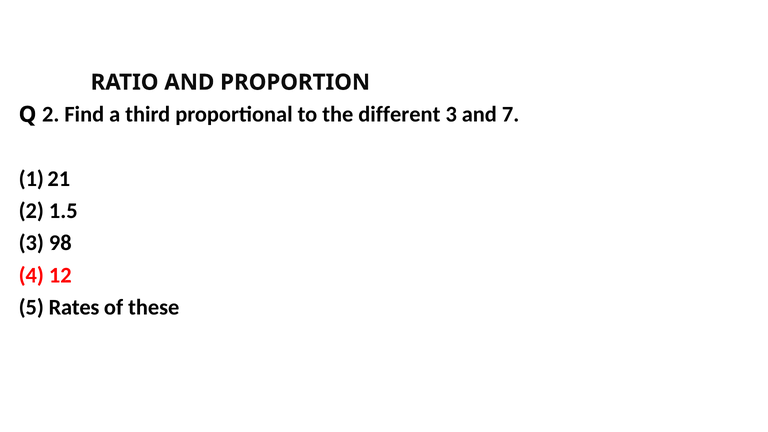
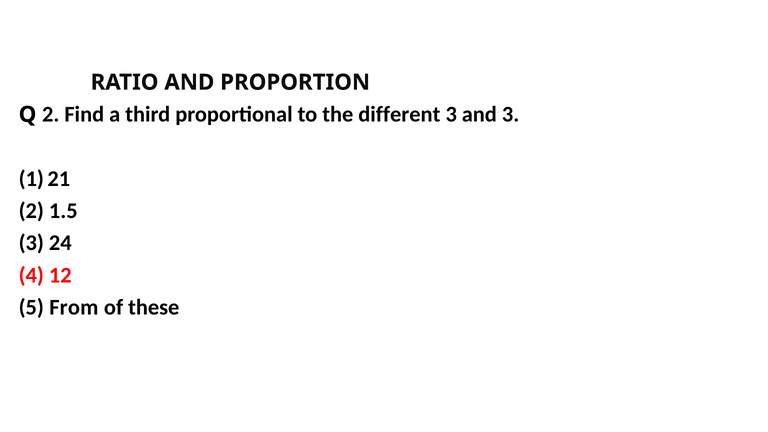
and 7: 7 -> 3 (511, 114)
98: 98 -> 24 (60, 243)
Rates: Rates -> From (74, 307)
